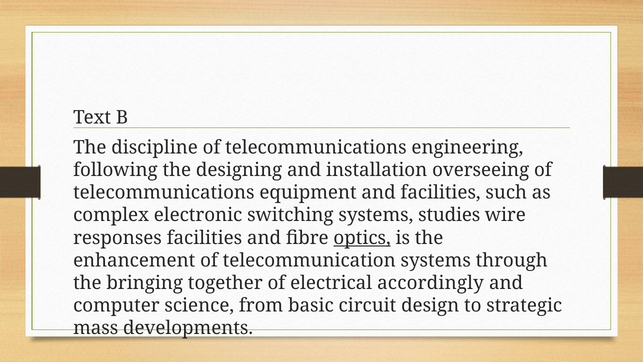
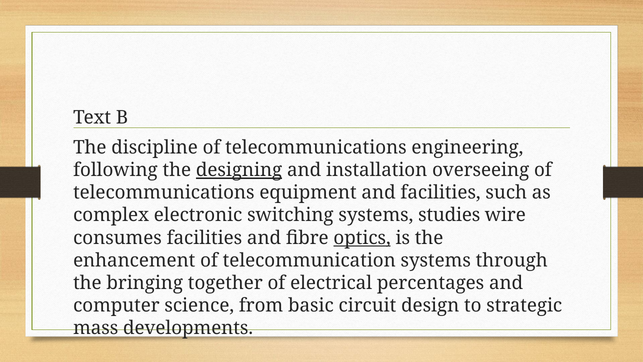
designing underline: none -> present (239, 170)
responses: responses -> consumes (117, 238)
accordingly: accordingly -> percentages (431, 283)
